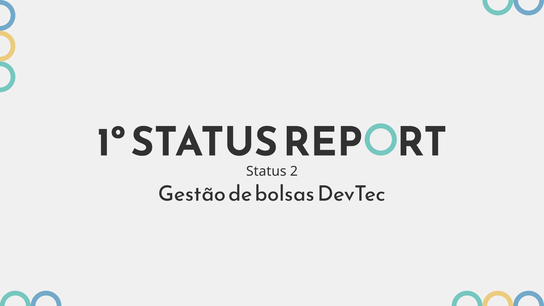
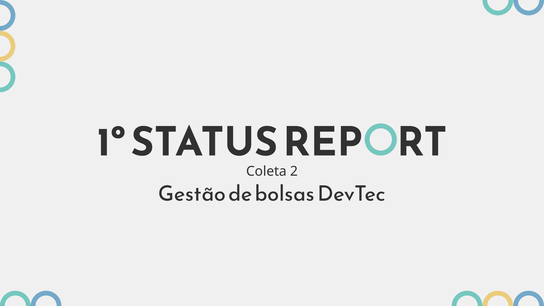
Status: Status -> Coleta (266, 171)
